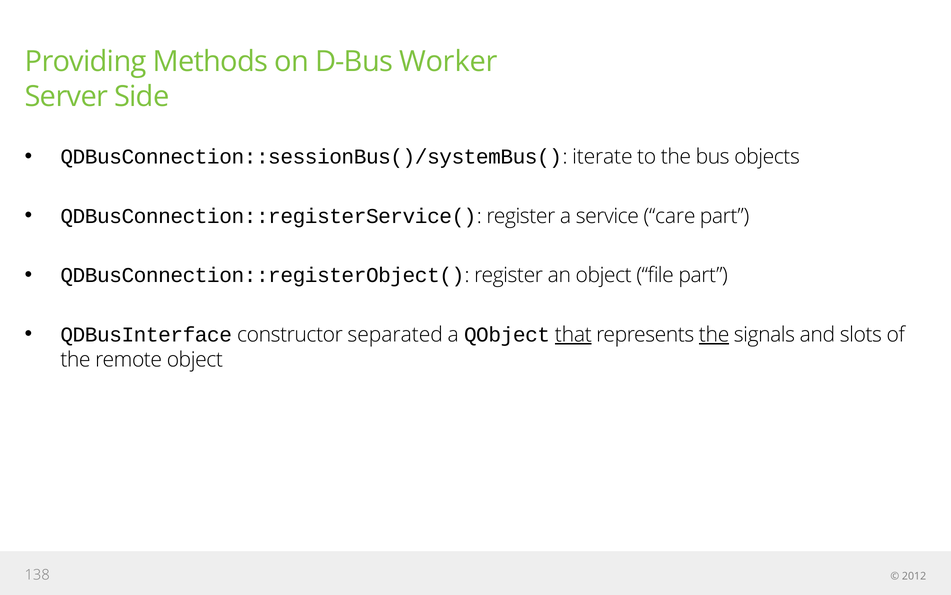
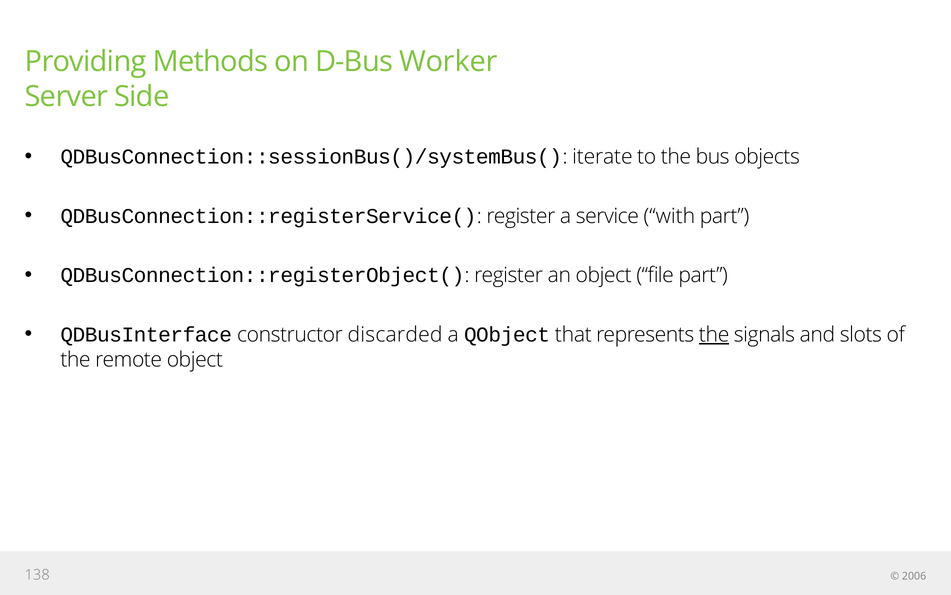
care: care -> with (669, 216)
separated: separated -> discarded (395, 334)
that underline: present -> none (573, 334)
2012: 2012 -> 2006 (914, 575)
